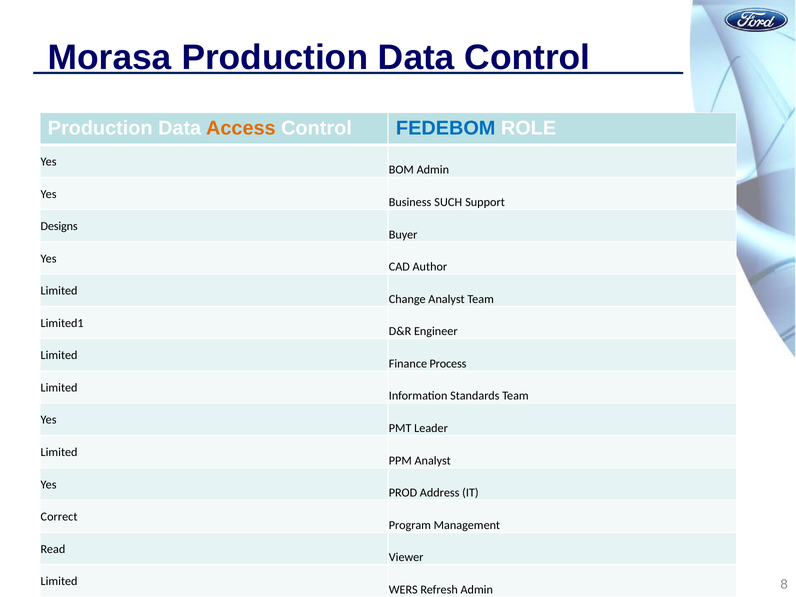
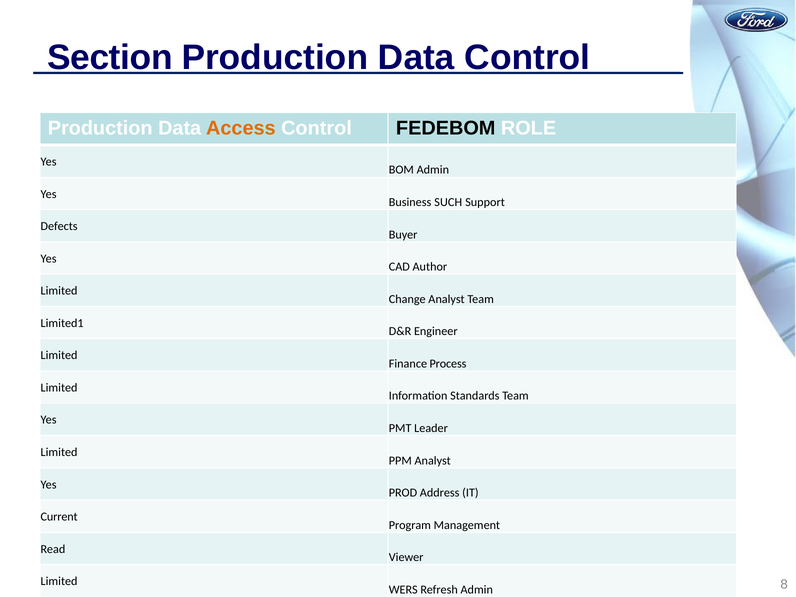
Morasa: Morasa -> Section (110, 58)
FEDEBOM colour: blue -> black (446, 128)
Designs: Designs -> Defects (59, 226)
Correct: Correct -> Current (59, 517)
